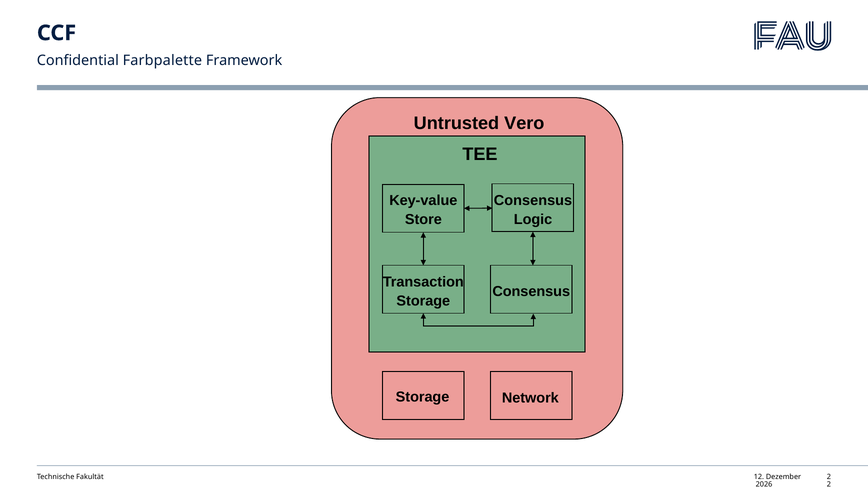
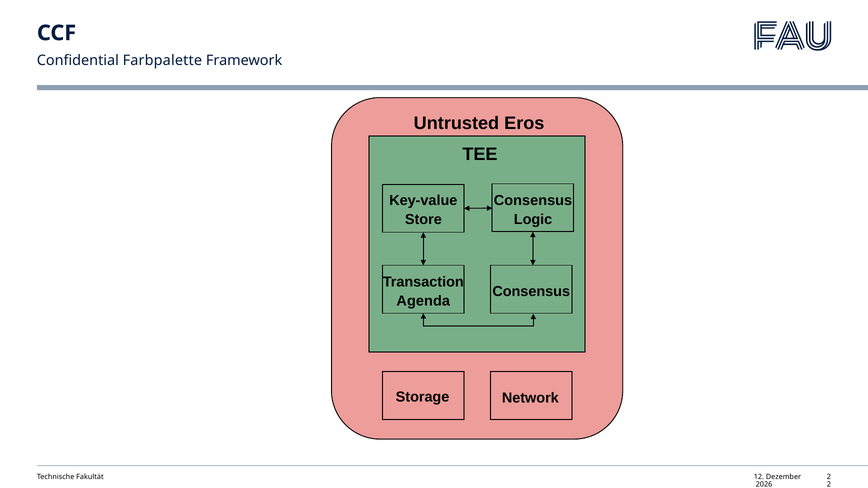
Vero: Vero -> Eros (524, 123)
Storage: Storage -> Agenda (423, 301)
